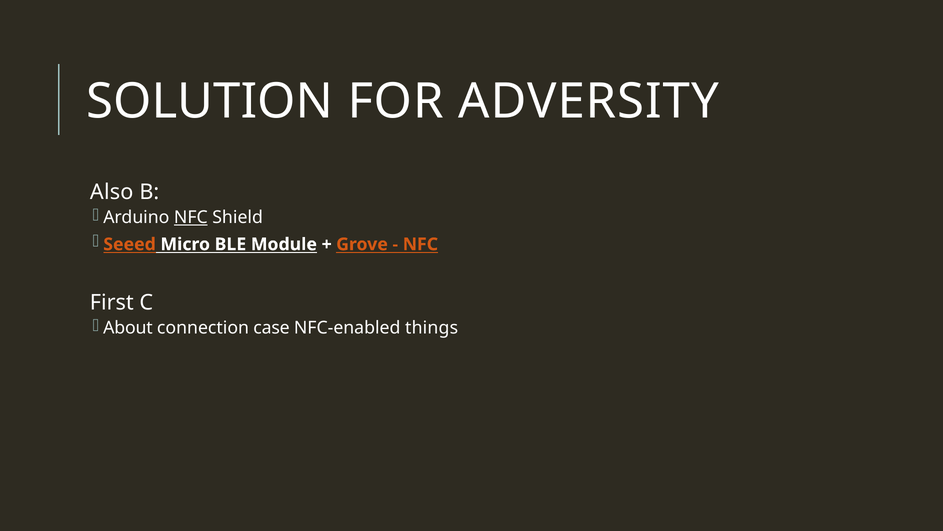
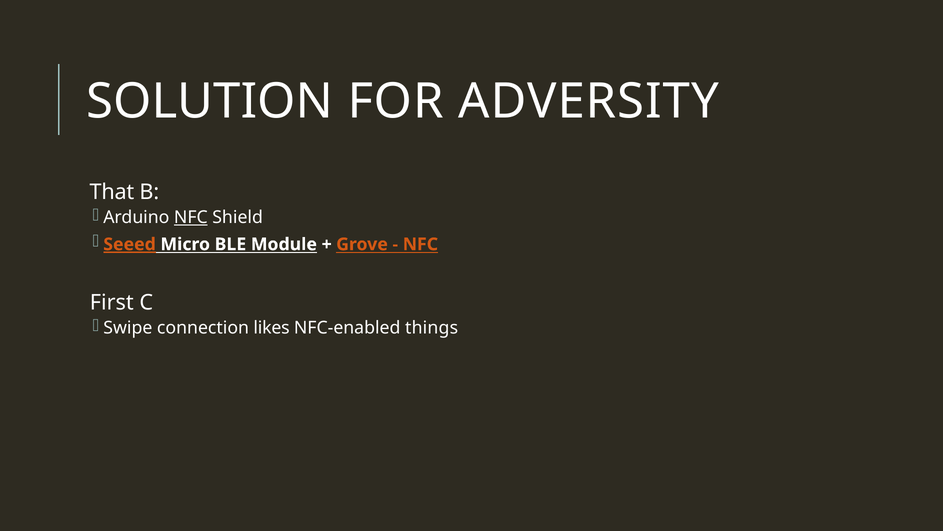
Also: Also -> That (112, 192)
Seeed underline: none -> present (130, 244)
About: About -> Swipe (128, 327)
case: case -> likes (272, 327)
